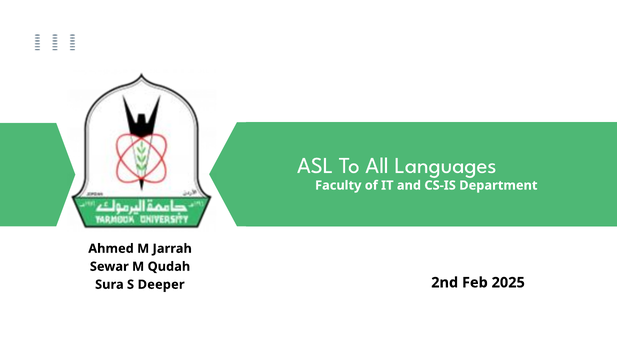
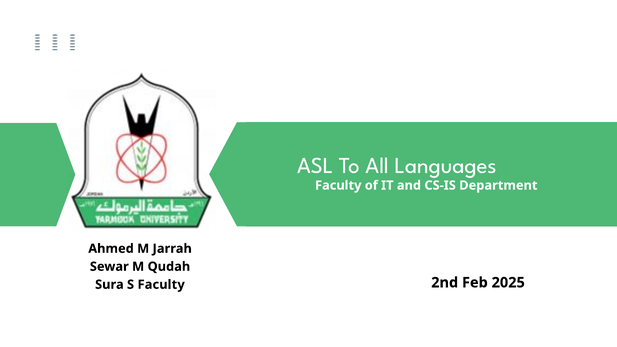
S Deeper: Deeper -> Faculty (161, 285)
